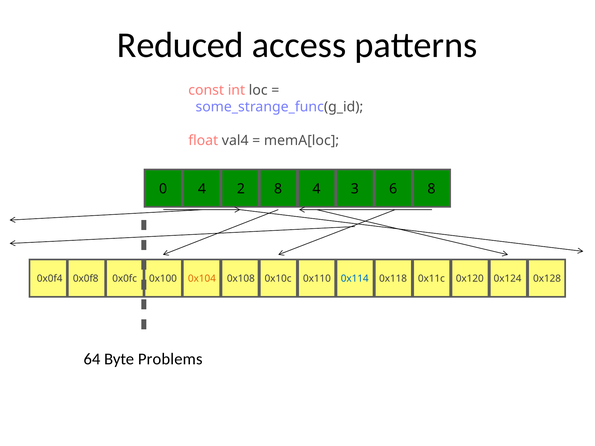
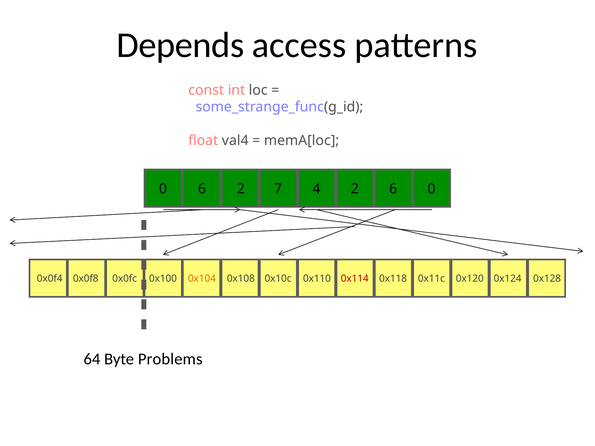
Reduced: Reduced -> Depends (180, 45)
0 4: 4 -> 6 (202, 189)
2 8: 8 -> 7 (278, 189)
4 3: 3 -> 2 (355, 189)
6 8: 8 -> 0 (431, 189)
0x114 colour: blue -> red (355, 279)
